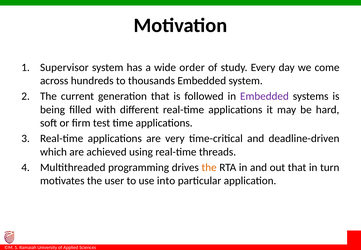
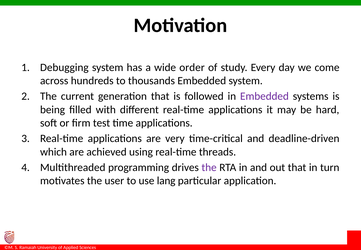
Supervisor: Supervisor -> Debugging (64, 67)
the colour: orange -> purple (209, 167)
into: into -> lang (166, 181)
